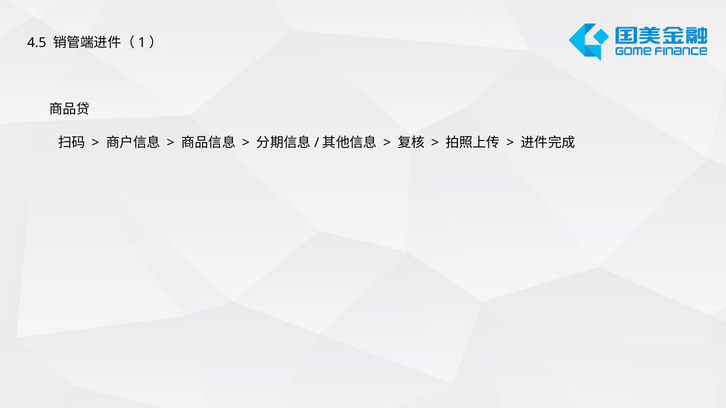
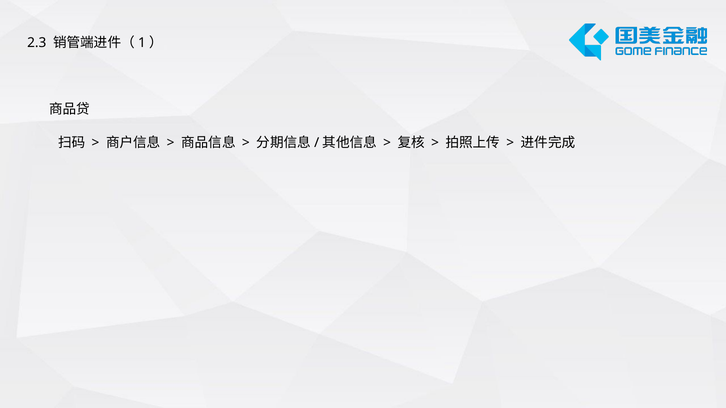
4.5: 4.5 -> 2.3 (37, 43)
